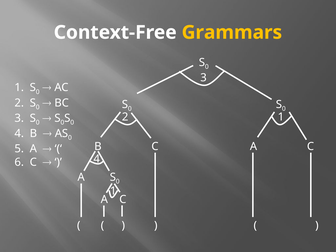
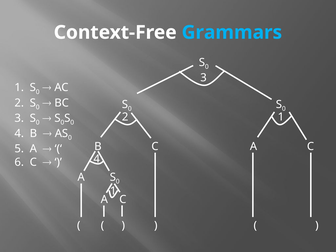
Grammars colour: yellow -> light blue (232, 32)
